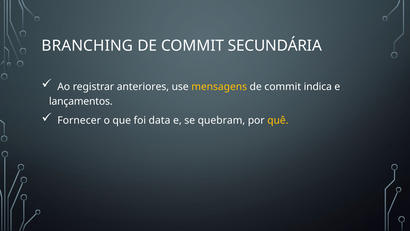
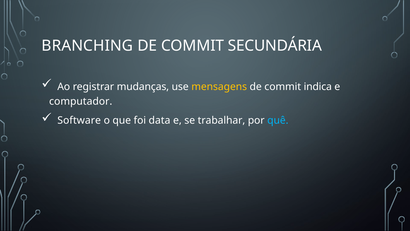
anteriores: anteriores -> mudanças (143, 87)
lançamentos: lançamentos -> computador (81, 101)
Fornecer: Fornecer -> Software (79, 120)
quebram: quebram -> trabalhar (221, 120)
quê colour: yellow -> light blue (278, 120)
